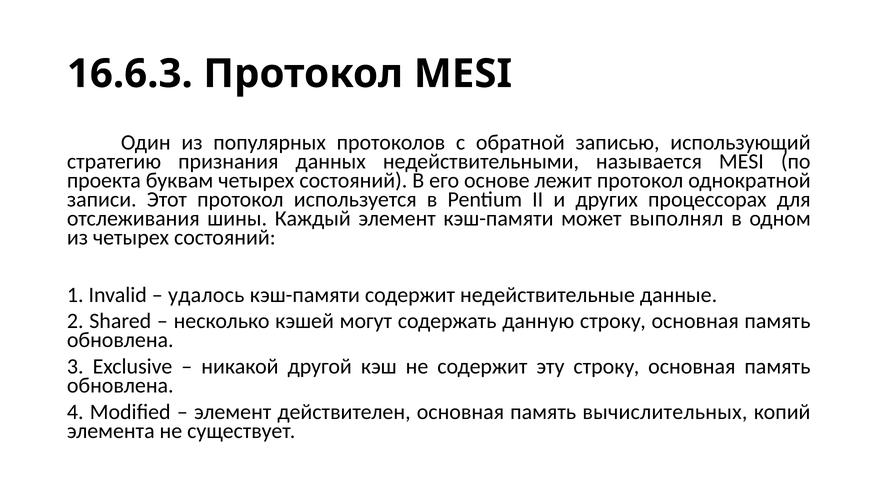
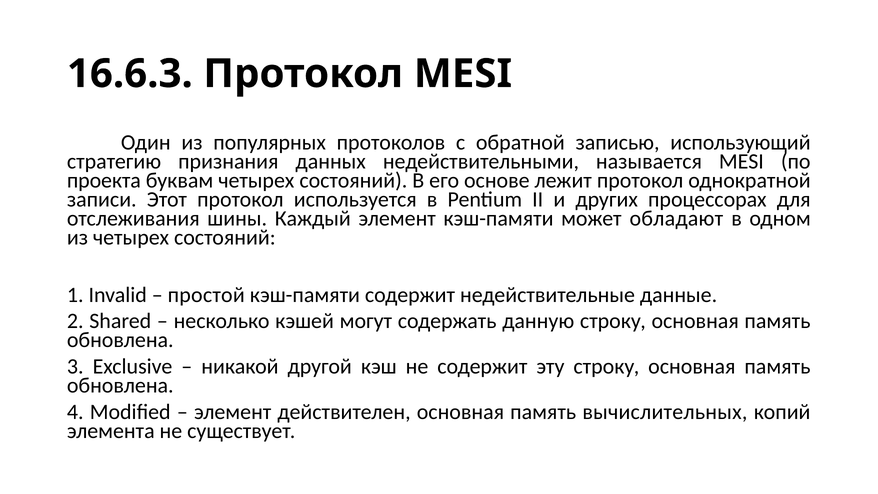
выполнял: выполнял -> обладают (676, 219)
удалось: удалось -> простой (206, 295)
